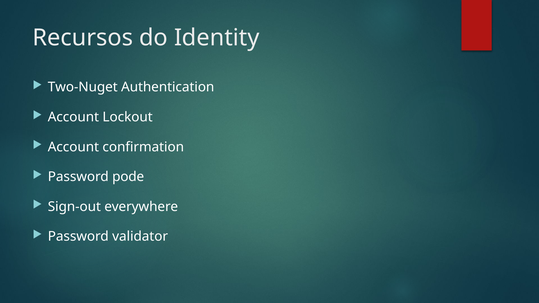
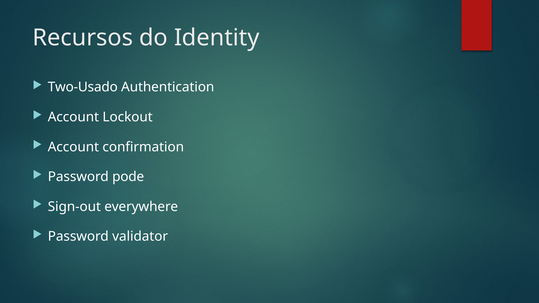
Two-Nuget: Two-Nuget -> Two-Usado (83, 87)
